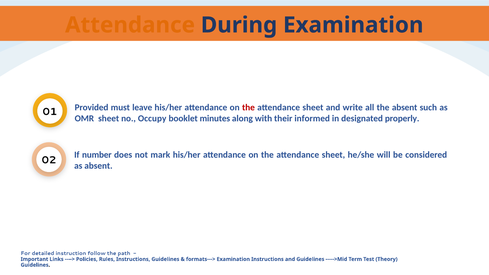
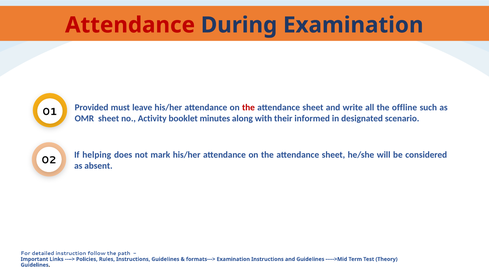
Attendance colour: orange -> red (130, 25)
the absent: absent -> offline (405, 108)
Occupy: Occupy -> Activity (152, 119)
properly: properly -> scenario (402, 119)
number: number -> helping (97, 155)
